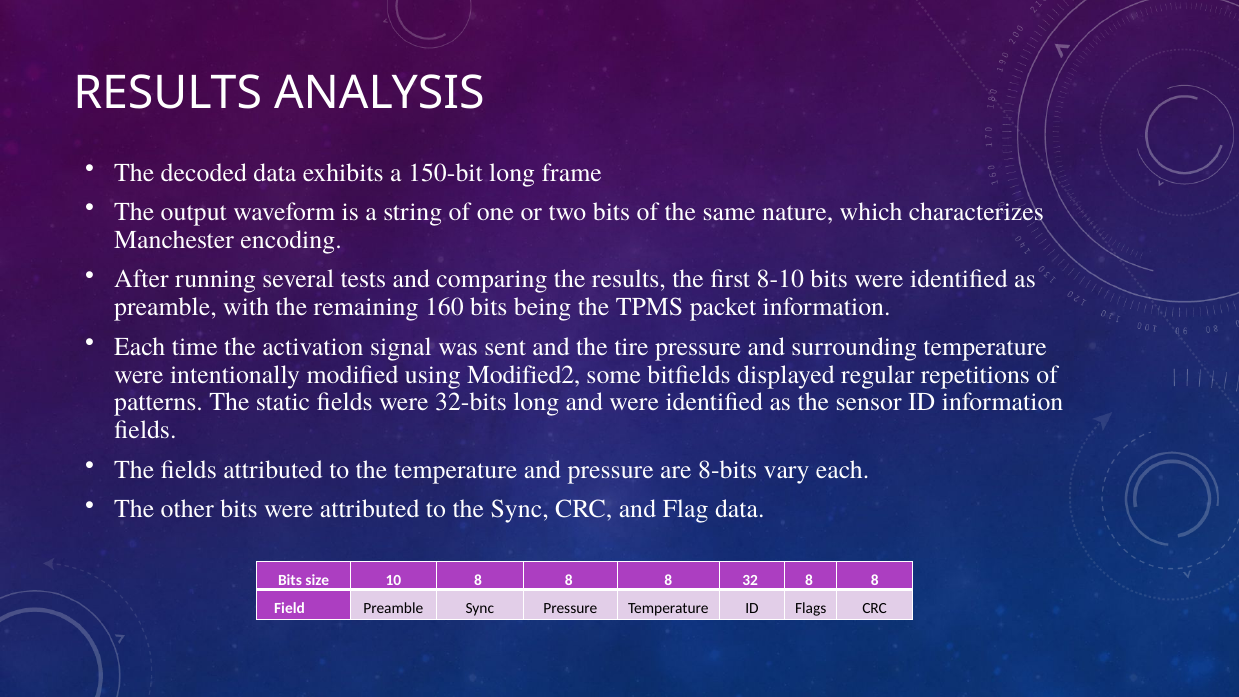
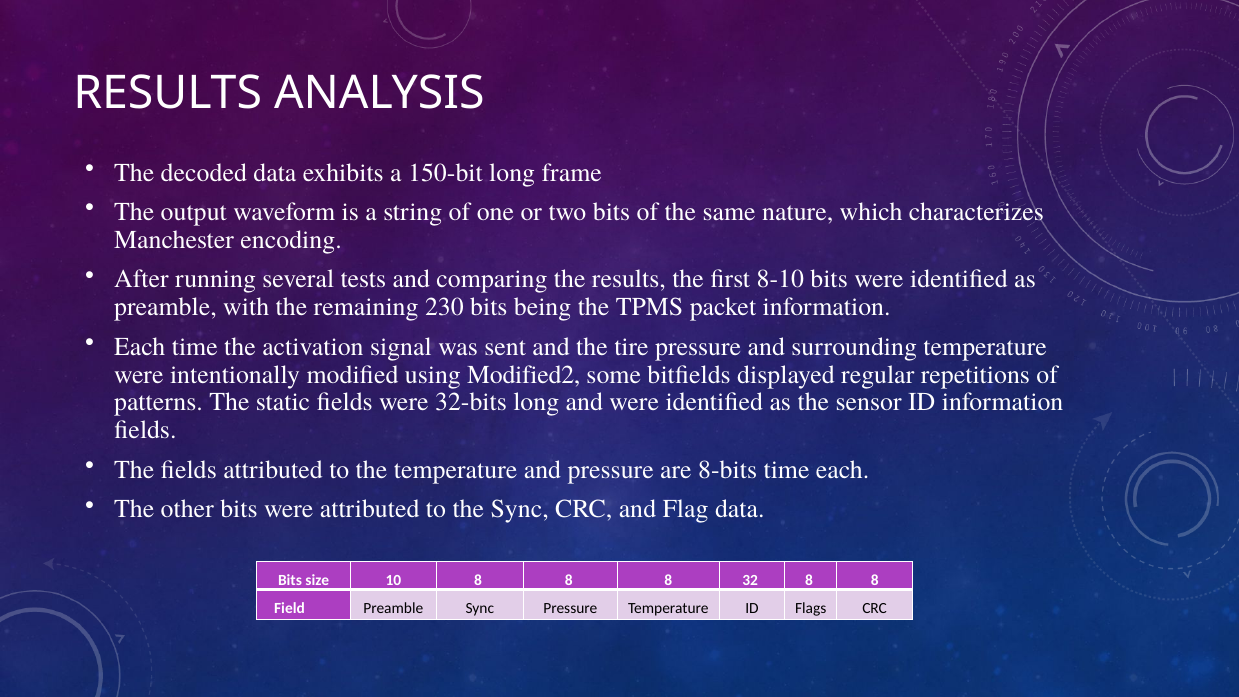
160: 160 -> 230 (444, 307)
8-bits vary: vary -> time (787, 470)
